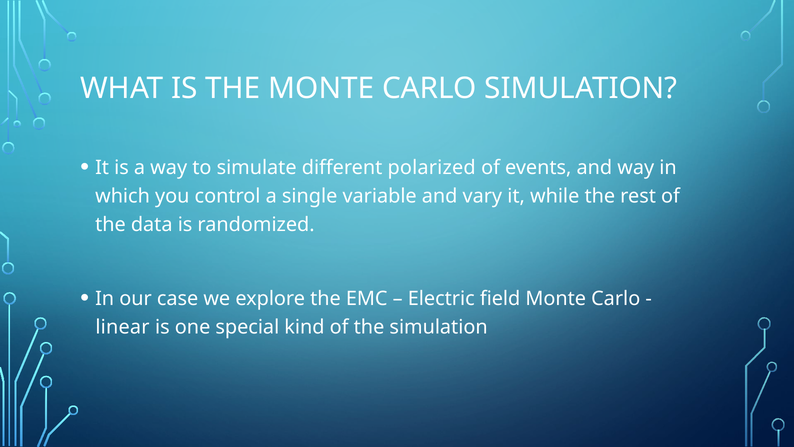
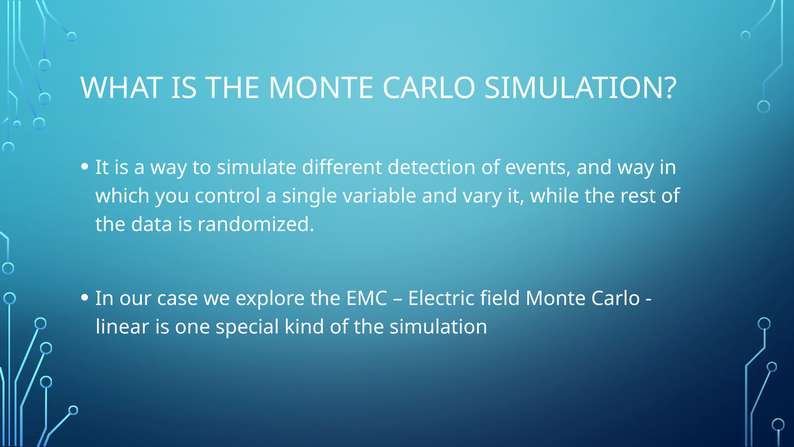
polarized: polarized -> detection (432, 168)
